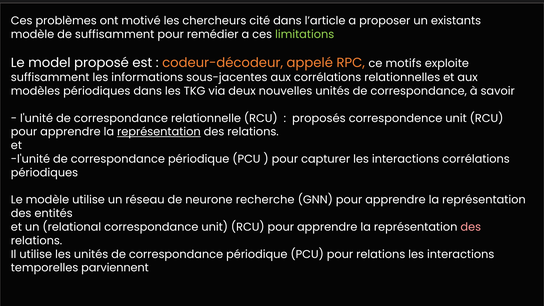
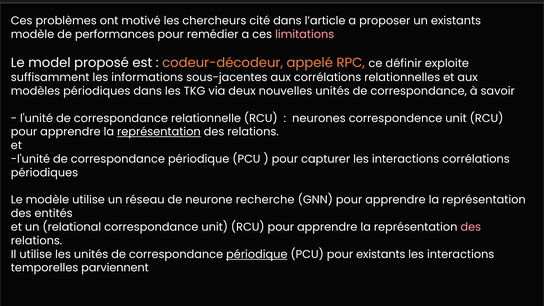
de suffisamment: suffisamment -> performances (115, 34)
limitations colour: light green -> pink (305, 34)
motifs: motifs -> définir (404, 64)
proposés: proposés -> neurones (319, 118)
périodique underline: none -> present (257, 254)
pour relations: relations -> existants (381, 254)
